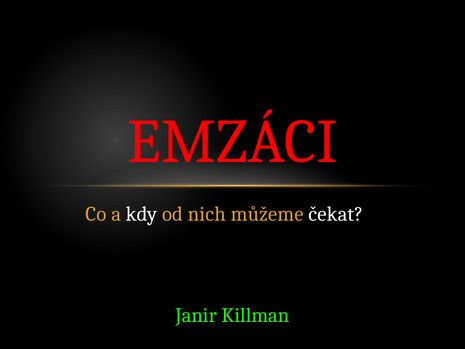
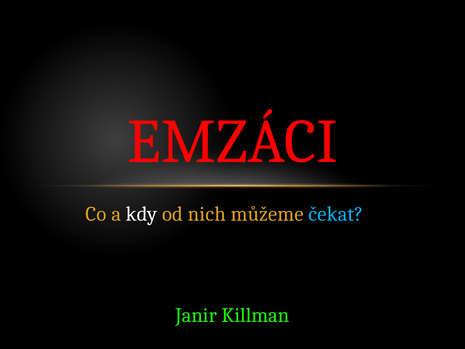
čekat colour: white -> light blue (336, 214)
